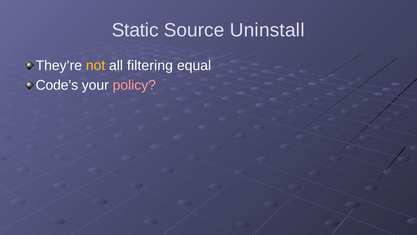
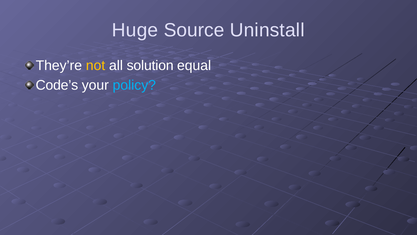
Static: Static -> Huge (135, 30)
filtering: filtering -> solution (150, 66)
policy colour: pink -> light blue (134, 85)
